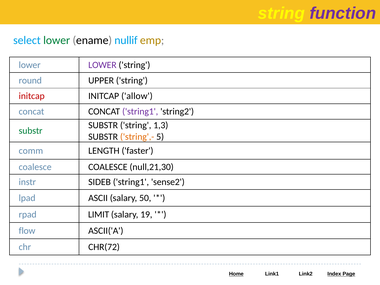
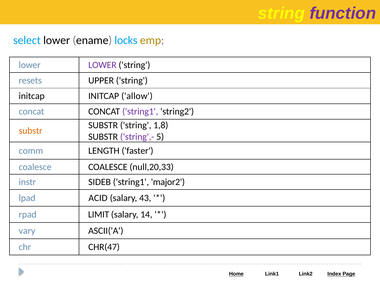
lower colour: green -> black (57, 40)
nullif: nullif -> locks (126, 40)
round: round -> resets (30, 80)
initcap colour: red -> black (32, 96)
1,3: 1,3 -> 1,8 (161, 125)
substr colour: green -> orange (31, 131)
string',- colour: orange -> purple (137, 137)
null,21,30: null,21,30 -> null,20,33 (152, 167)
sense2: sense2 -> major2 (168, 182)
ASCII: ASCII -> ACID (98, 198)
50: 50 -> 43 (145, 198)
19: 19 -> 14 (146, 215)
flow: flow -> vary (27, 231)
CHR(72: CHR(72 -> CHR(47 (104, 247)
